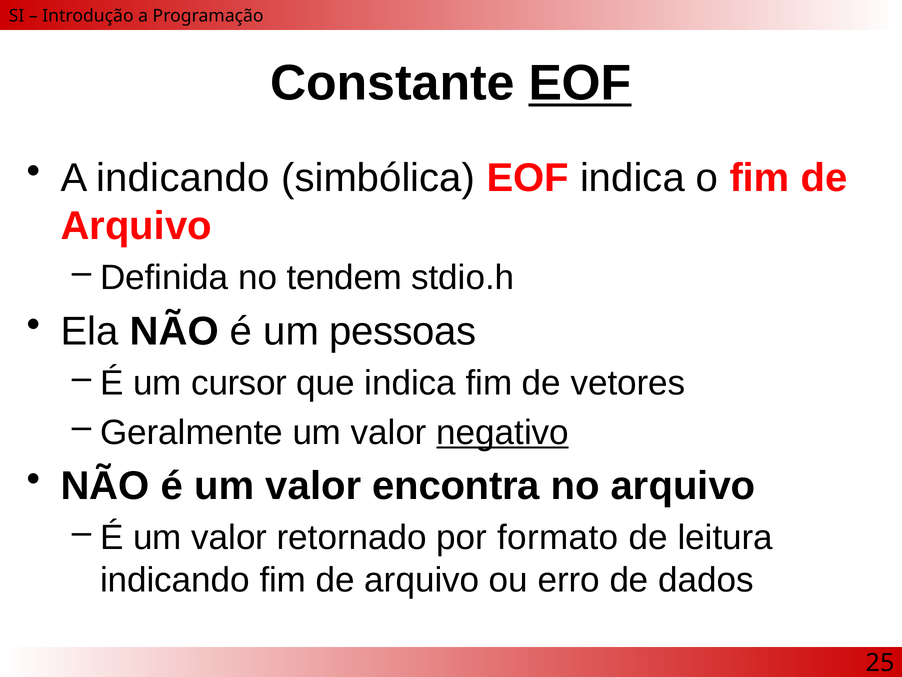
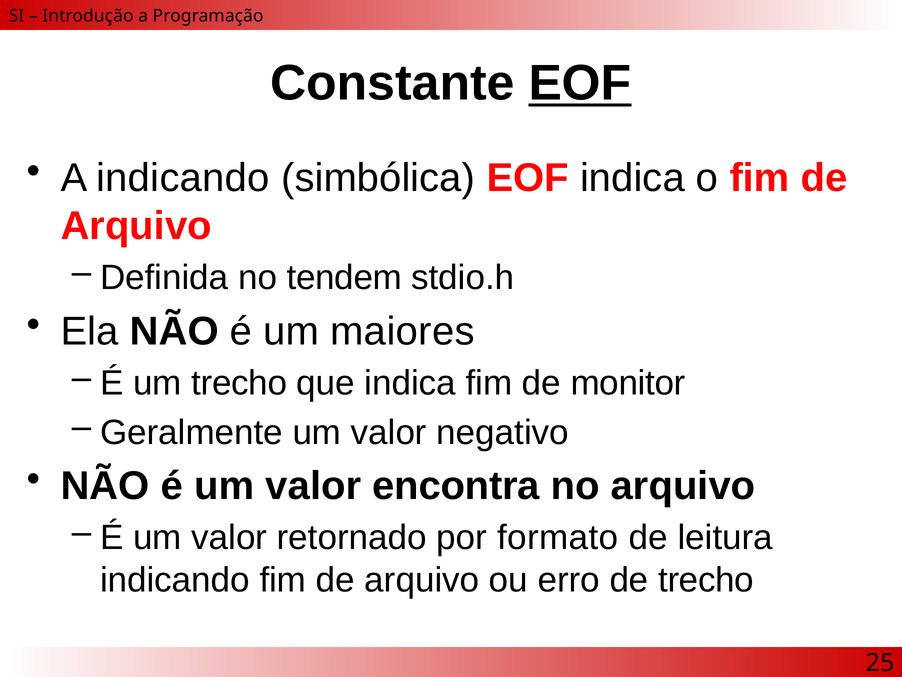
pessoas: pessoas -> maiores (402, 331)
um cursor: cursor -> trecho (239, 383)
vetores: vetores -> monitor (628, 383)
negativo underline: present -> none (503, 432)
de dados: dados -> trecho (706, 580)
